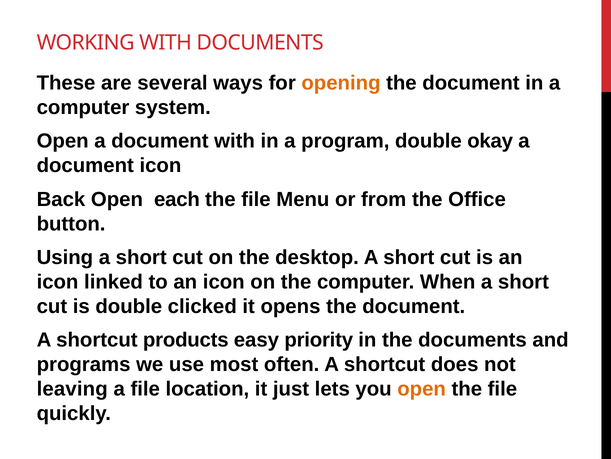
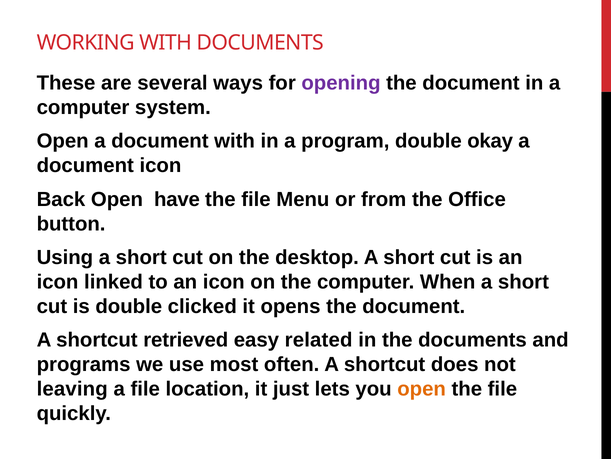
opening colour: orange -> purple (341, 83)
each: each -> have (177, 199)
products: products -> retrieved (186, 340)
priority: priority -> related (319, 340)
